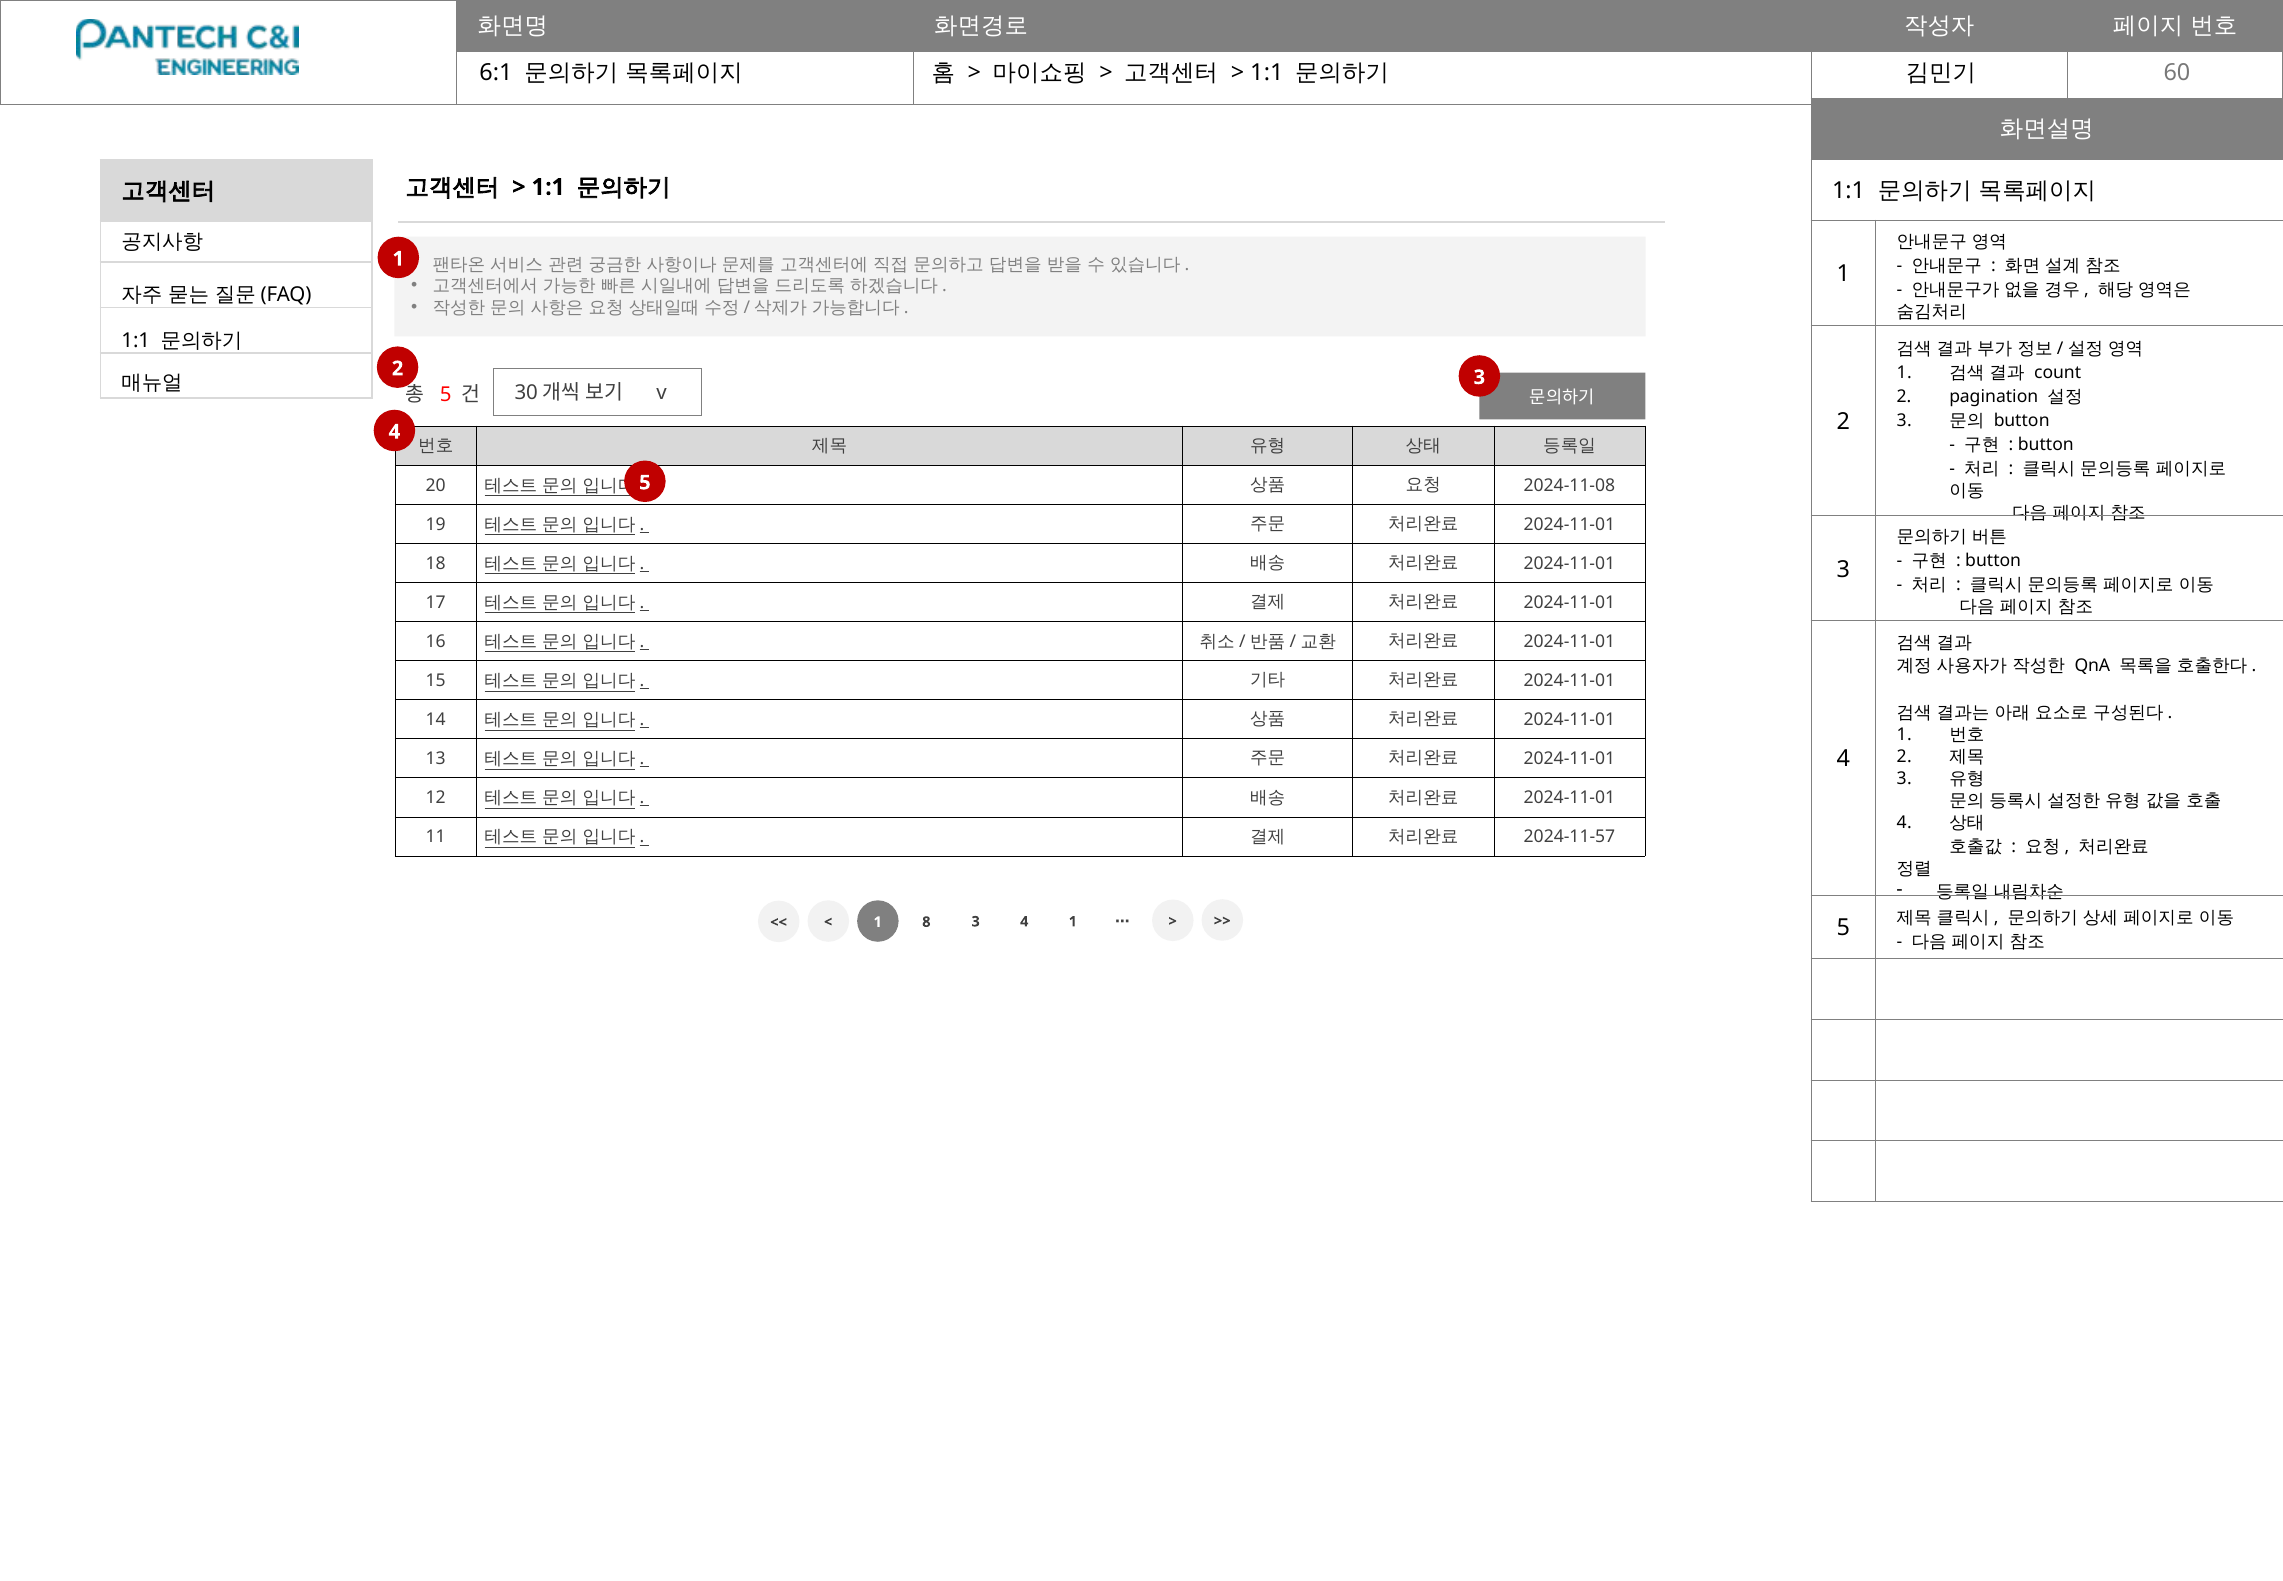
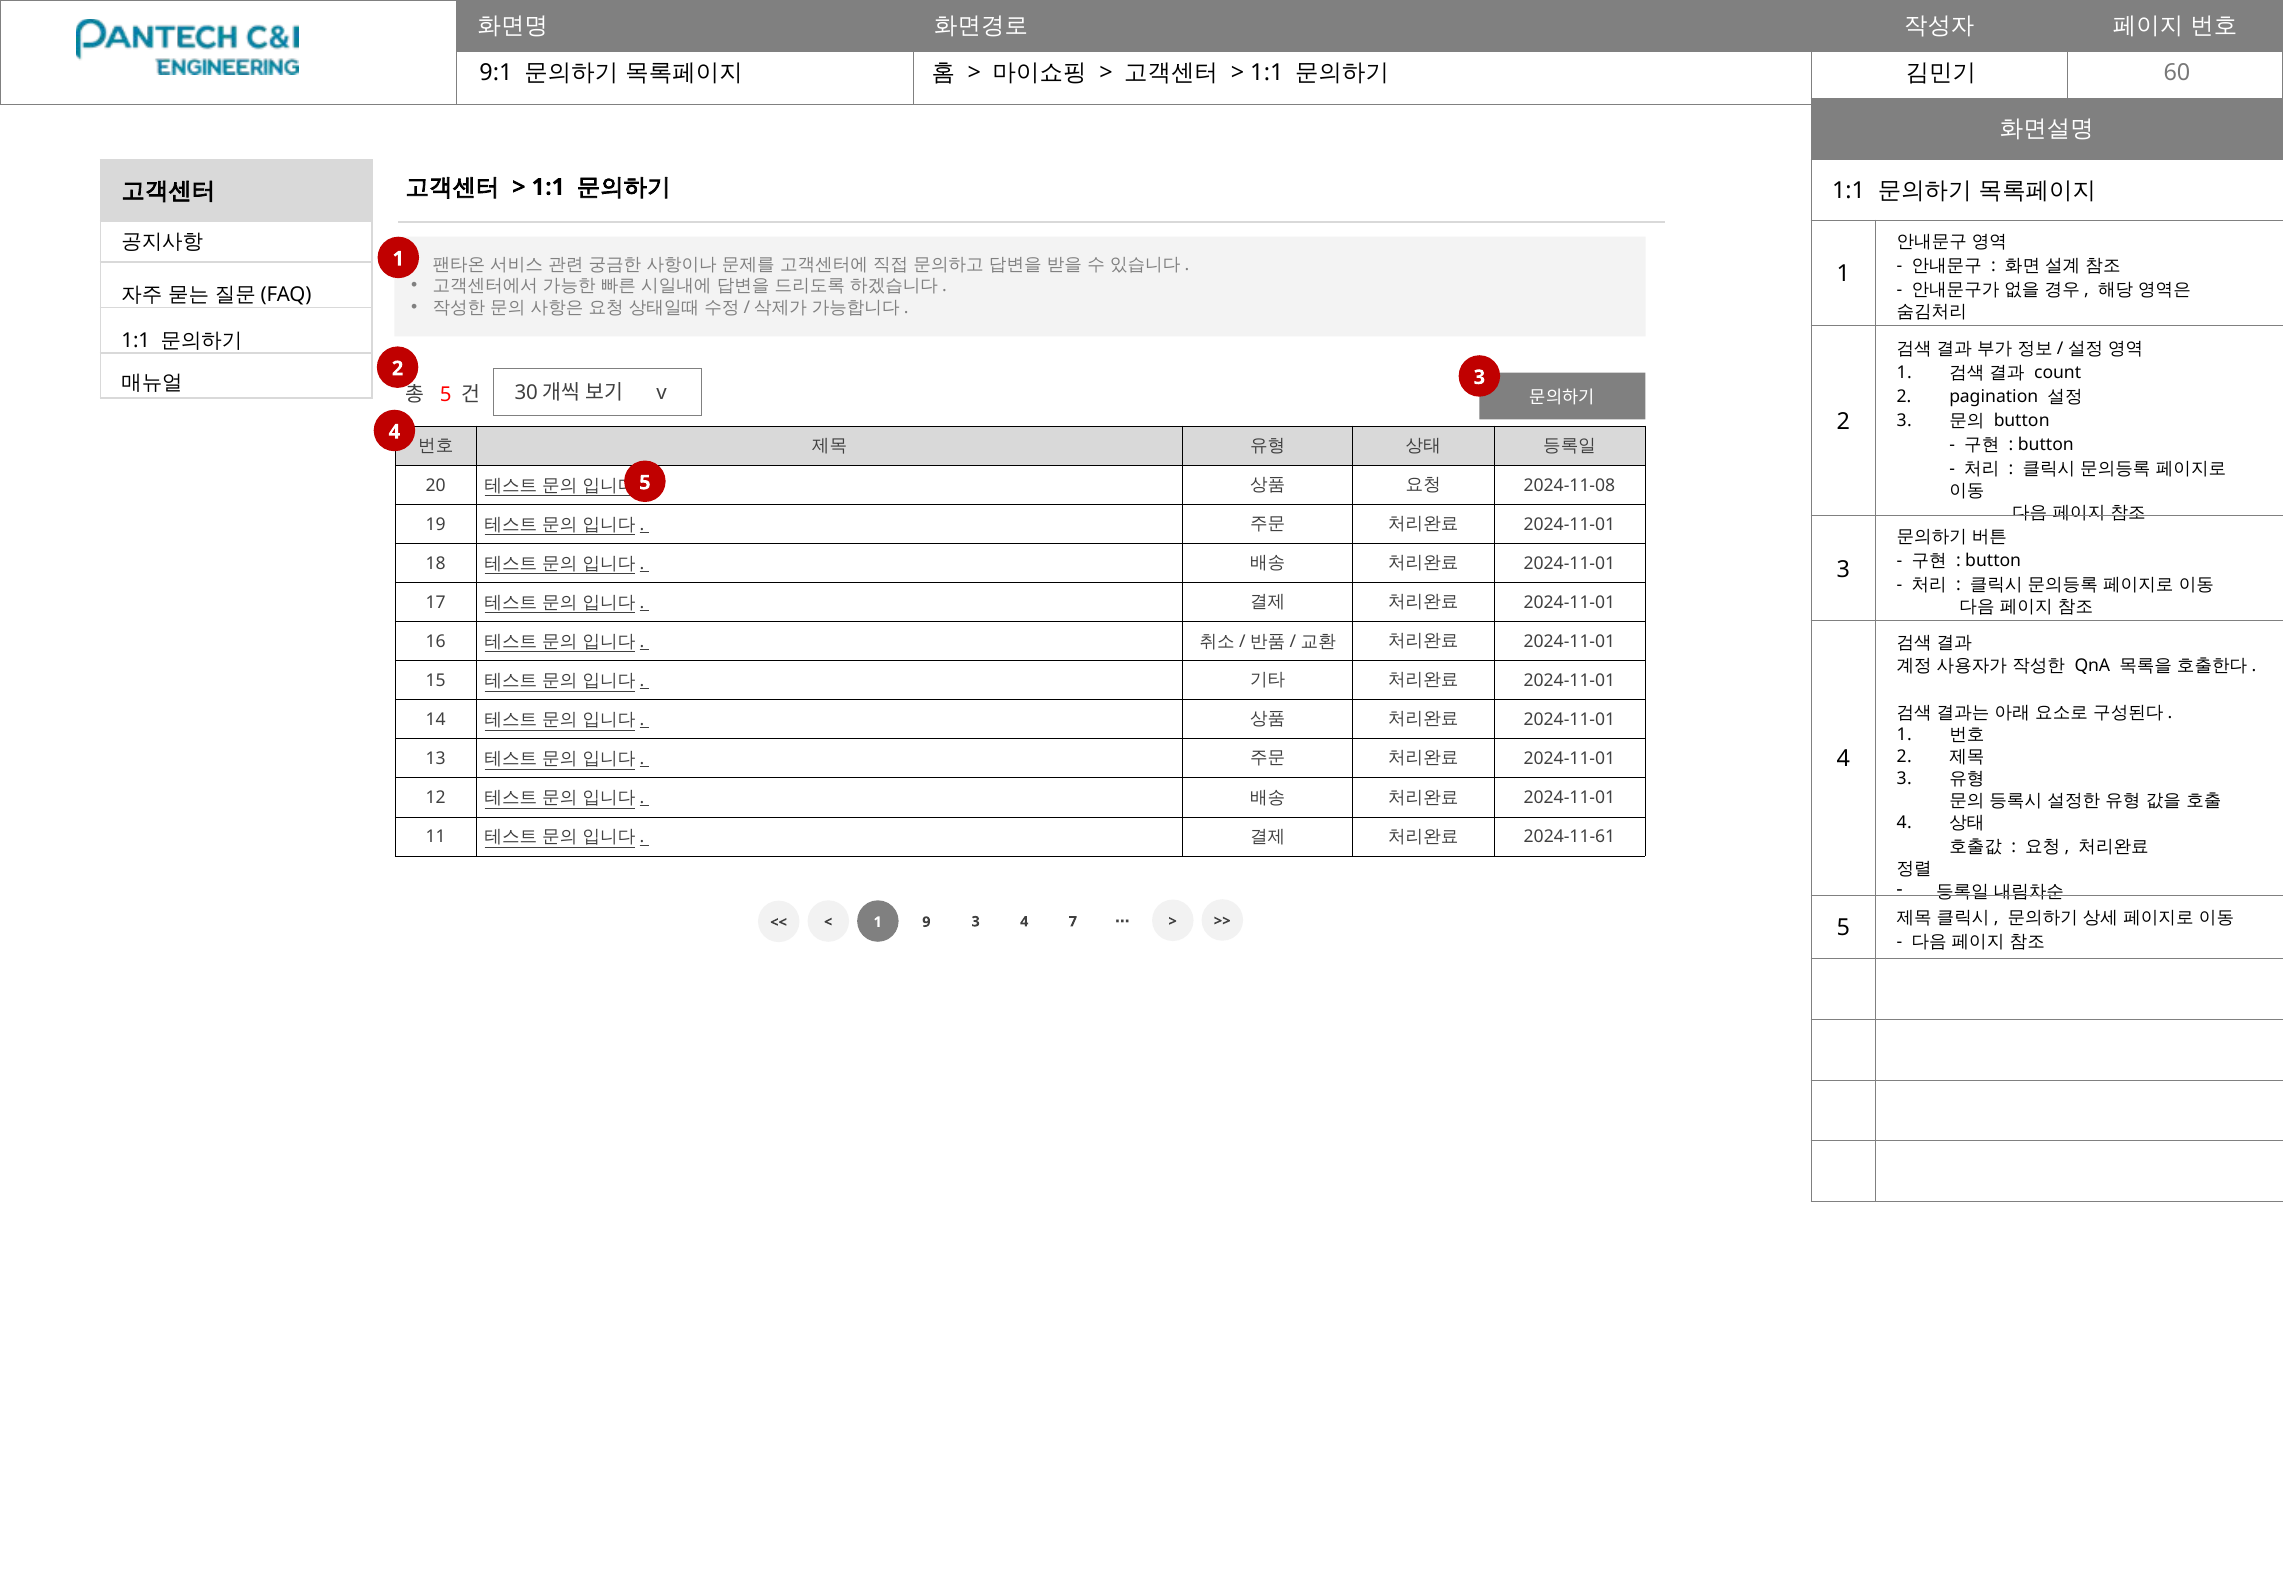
6:1: 6:1 -> 9:1 (496, 73)
2024-11-57: 2024-11-57 -> 2024-11-61 (1569, 837)
8: 8 -> 9 (926, 922)
1: 1 -> 7 (1073, 921)
